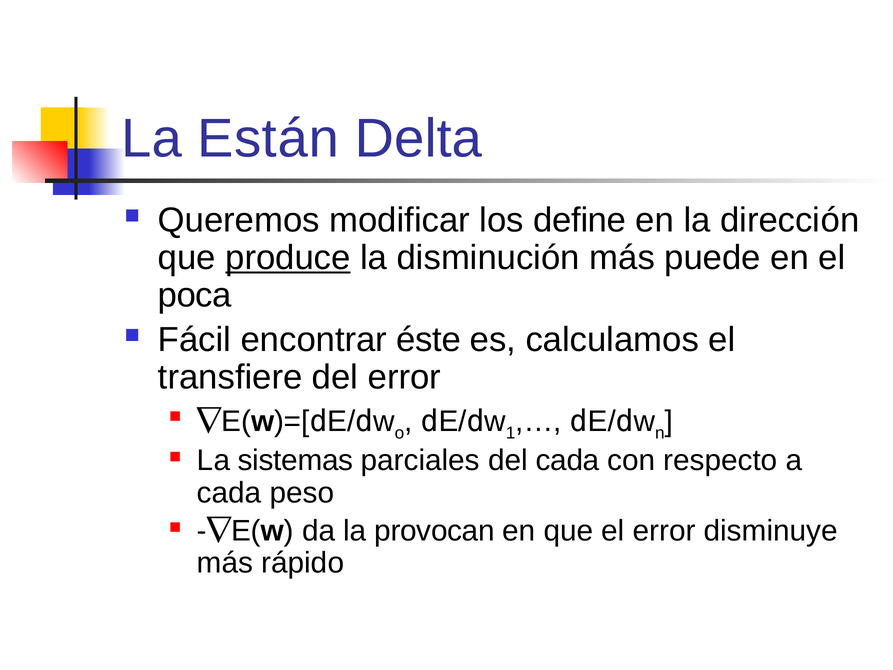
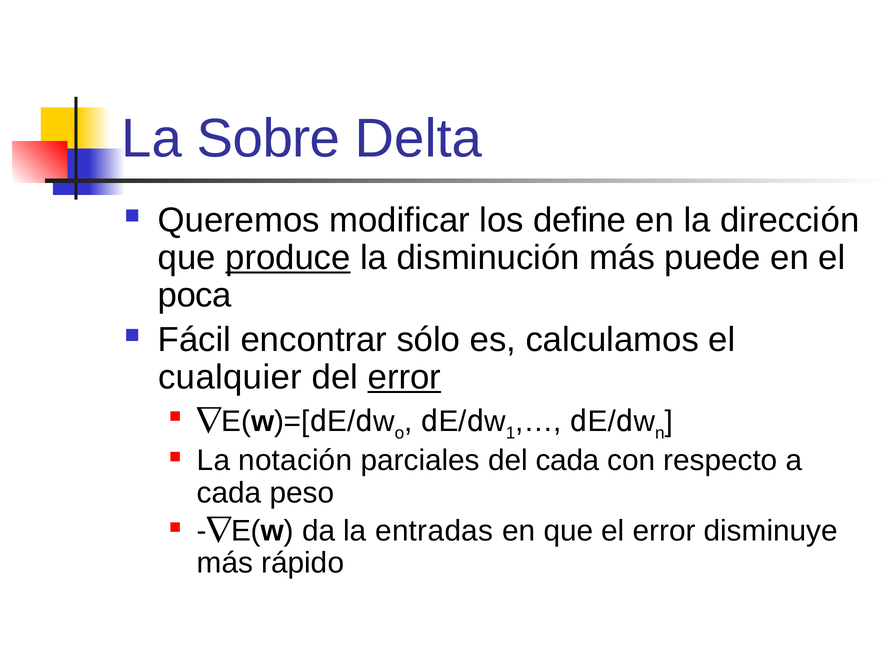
Están: Están -> Sobre (269, 139)
éste: éste -> sólo (428, 340)
transfiere: transfiere -> cualquier (230, 377)
error underline: none -> present (404, 377)
sistemas: sistemas -> notación (295, 460)
provocan: provocan -> entradas (434, 531)
